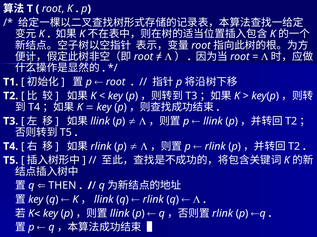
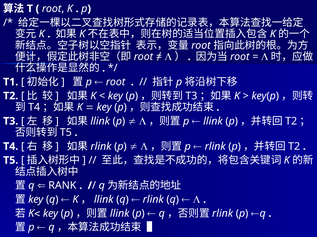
THEN: THEN -> RANK (62, 186)
